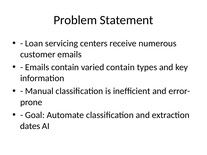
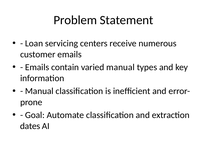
varied contain: contain -> manual (120, 67)
